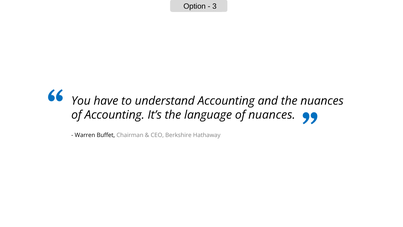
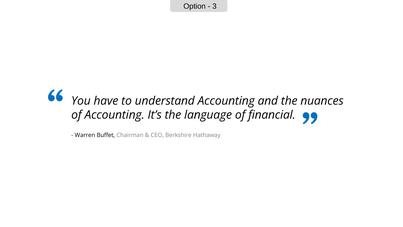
of nuances: nuances -> financial (272, 115)
